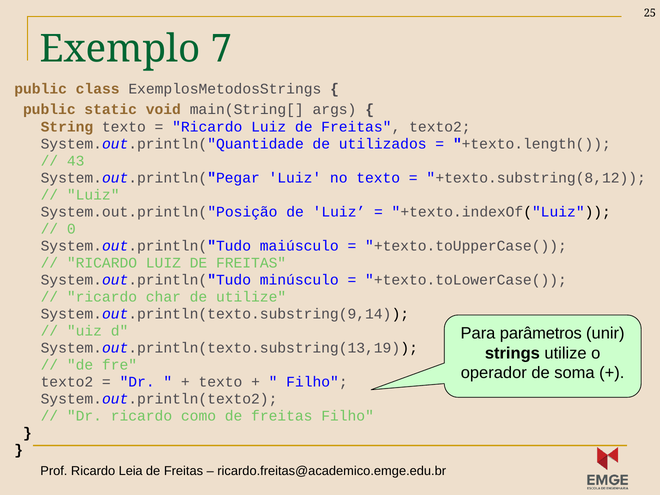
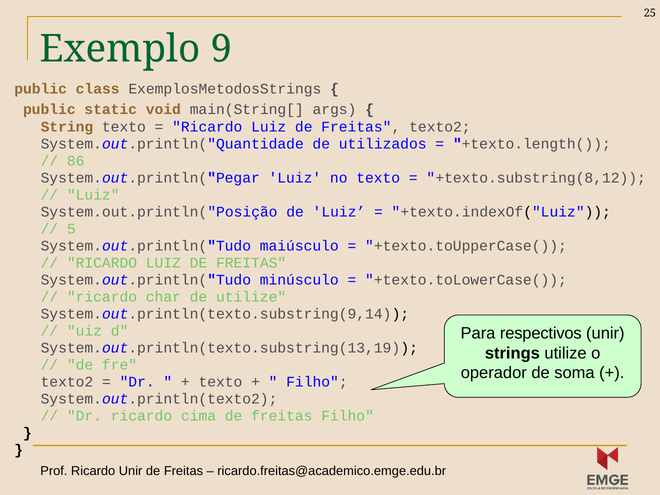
7: 7 -> 9 (221, 49)
43: 43 -> 86 (76, 161)
0: 0 -> 5 (71, 229)
parâmetros: parâmetros -> respectivos (541, 333)
como: como -> cima (199, 416)
Ricardo Leia: Leia -> Unir (131, 471)
